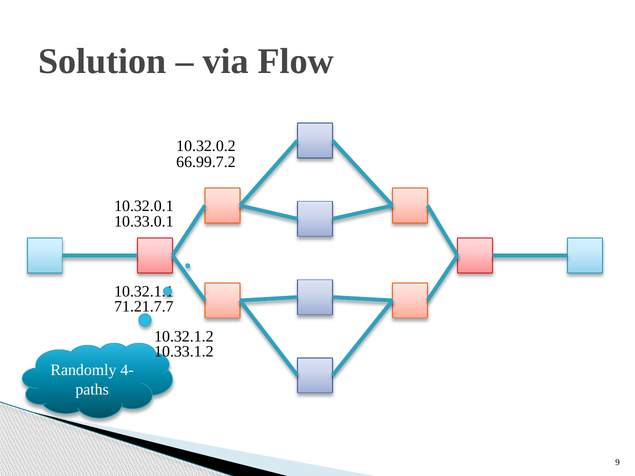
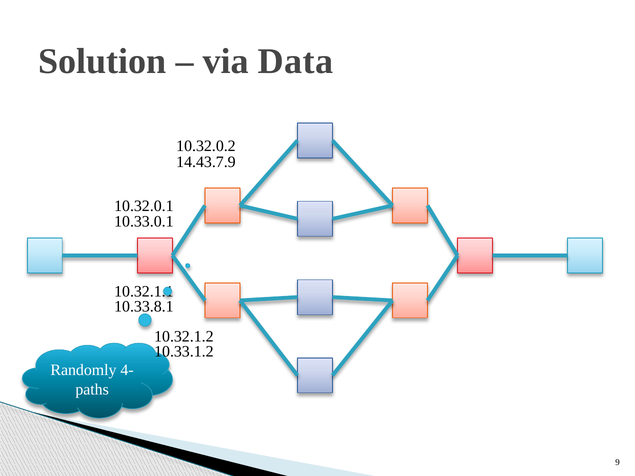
Flow: Flow -> Data (296, 61)
66.99.7.2: 66.99.7.2 -> 14.43.7.9 (206, 162)
71.21.7.7: 71.21.7.7 -> 10.33.8.1 (144, 307)
